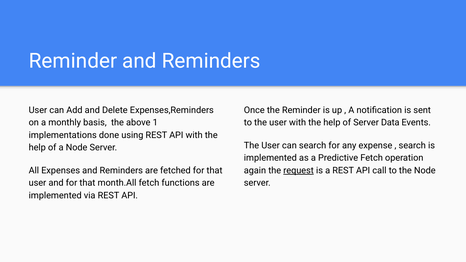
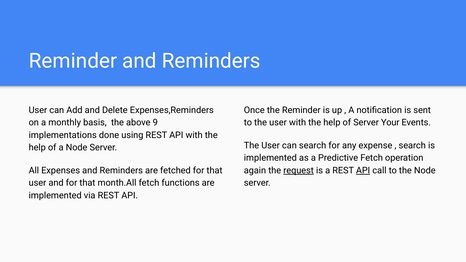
1: 1 -> 9 (155, 123)
Data: Data -> Your (390, 123)
API underline: none -> present (363, 170)
